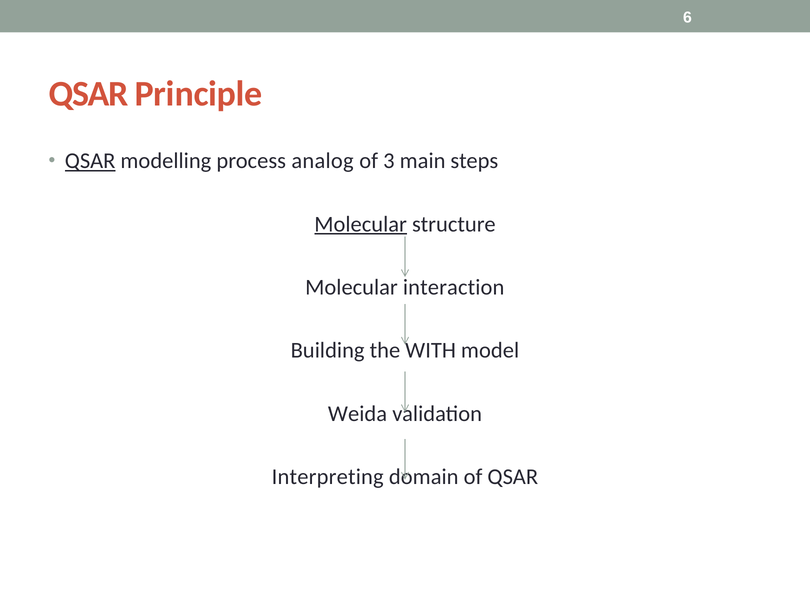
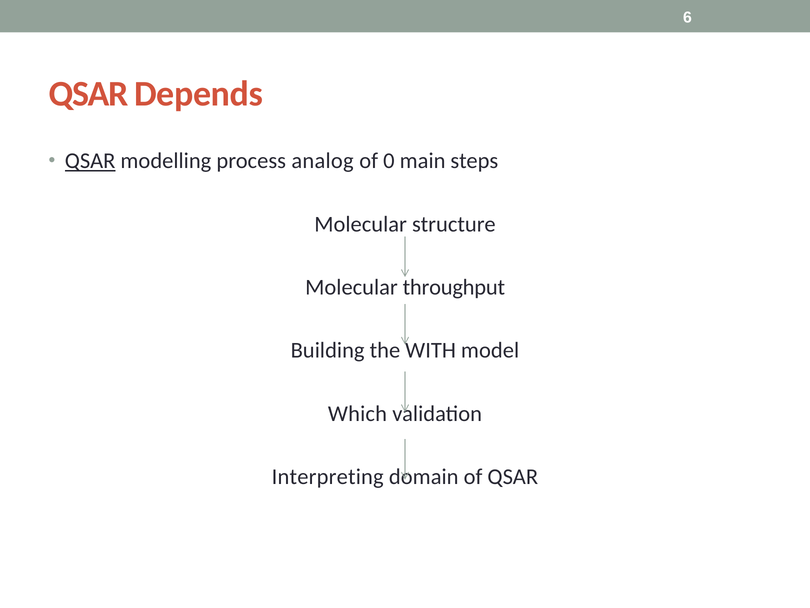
Principle: Principle -> Depends (199, 94)
3: 3 -> 0 (389, 161)
Molecular underline: present -> none (361, 224)
interaction: interaction -> throughput (454, 287)
Weida: Weida -> Which (357, 413)
